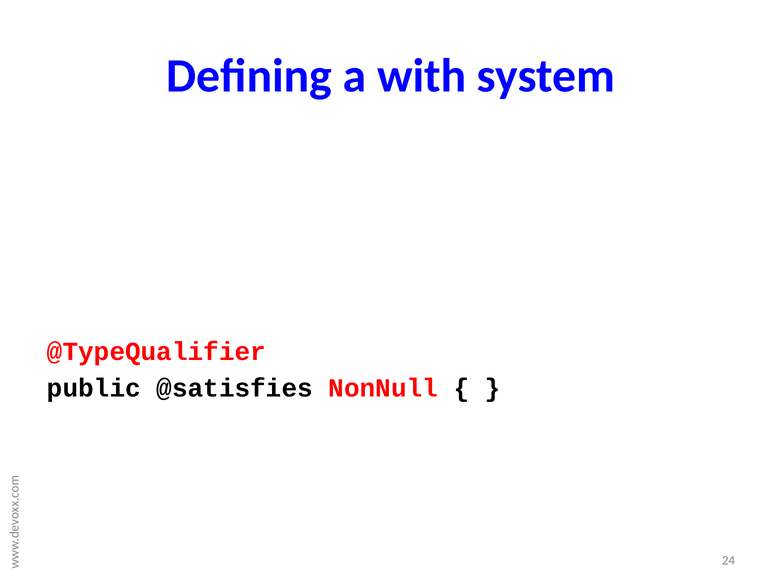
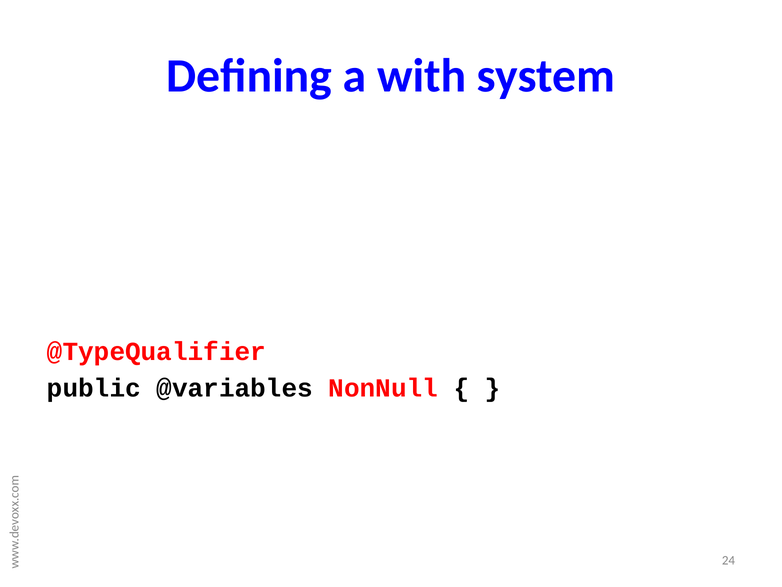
@satisfies: @satisfies -> @variables (235, 388)
